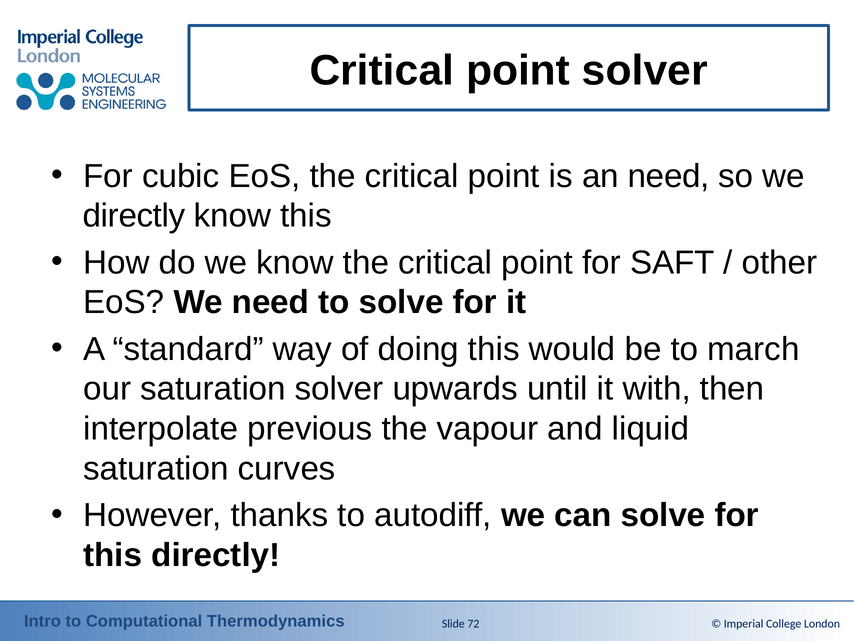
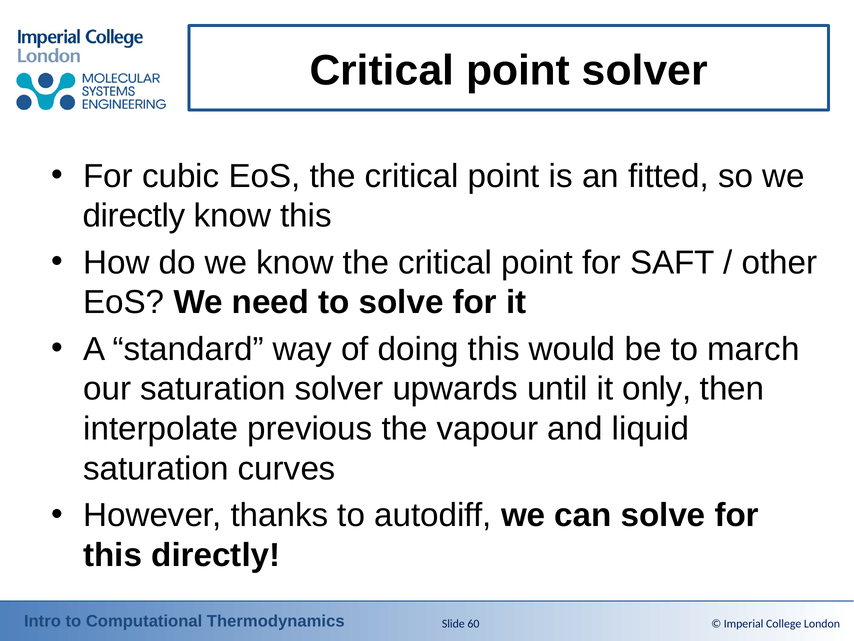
an need: need -> fitted (669, 176)
with: with -> only (657, 389)
72: 72 -> 60 (473, 624)
